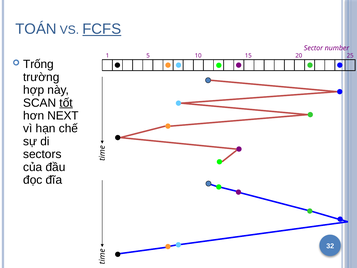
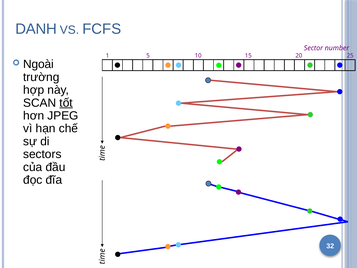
TOÁN: TOÁN -> DANH (36, 29)
FCFS underline: present -> none (102, 29)
Trống: Trống -> Ngoài (38, 64)
NEXT: NEXT -> JPEG (63, 116)
